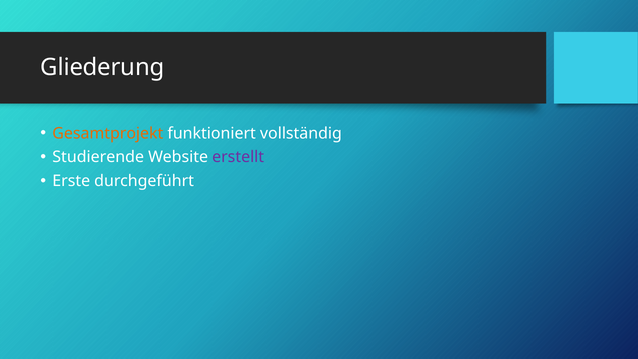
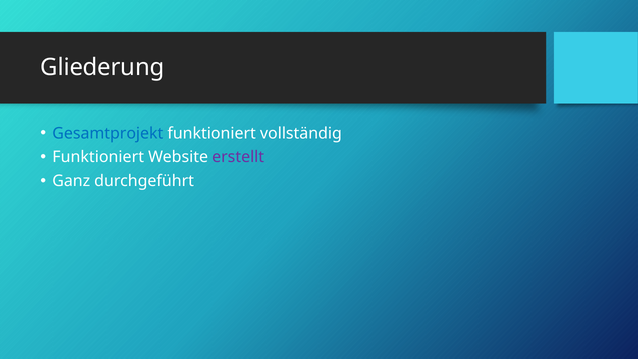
Gesamtprojekt colour: orange -> blue (108, 133)
Studierende: Studierende -> Funktioniert (98, 157)
Erste: Erste -> Ganz (71, 181)
